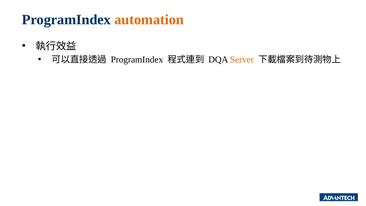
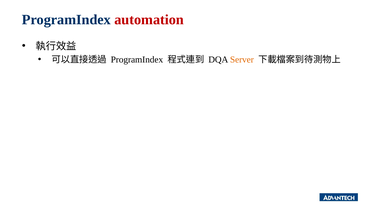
automation colour: orange -> red (149, 20)
